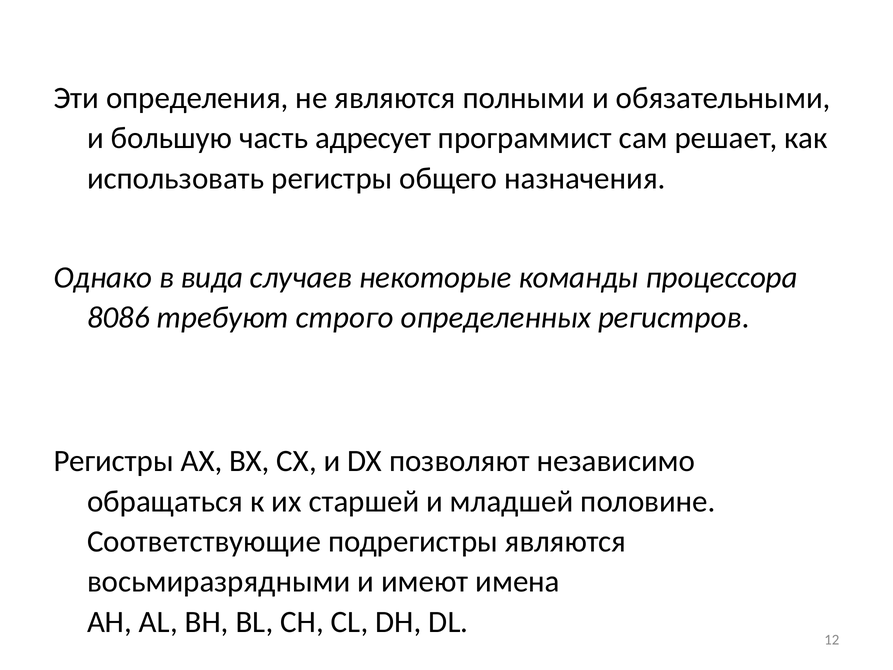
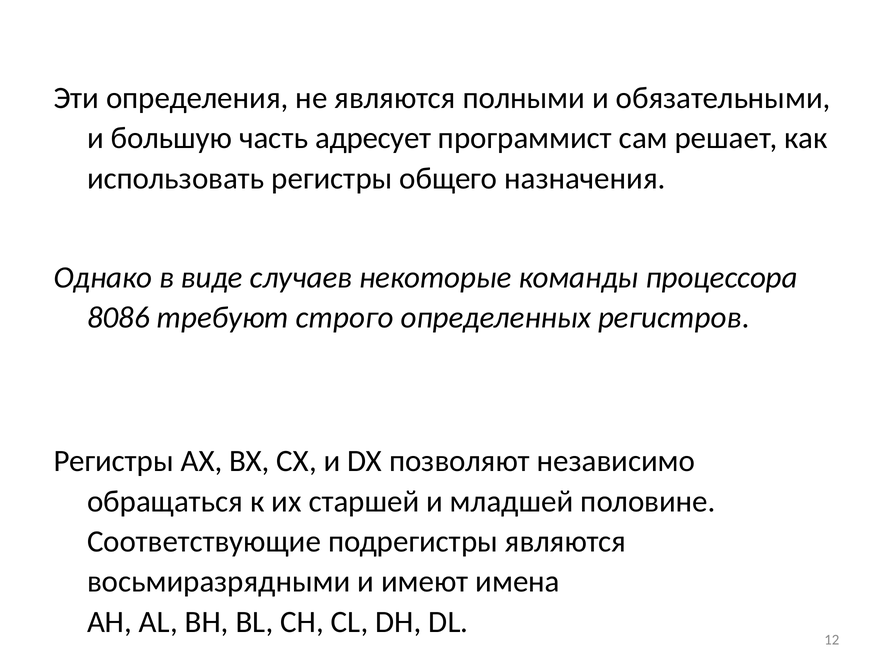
вида: вида -> виде (212, 277)
